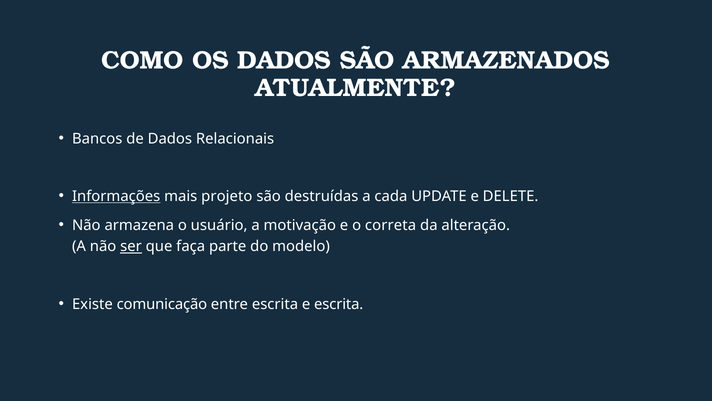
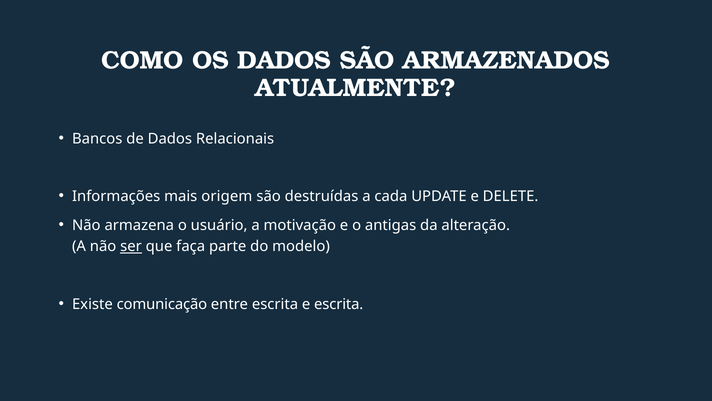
Informações underline: present -> none (116, 196)
projeto: projeto -> origem (227, 196)
correta: correta -> antigas (391, 225)
